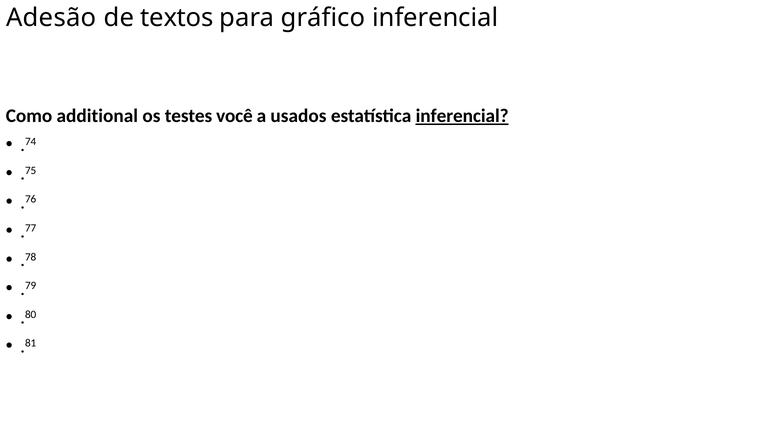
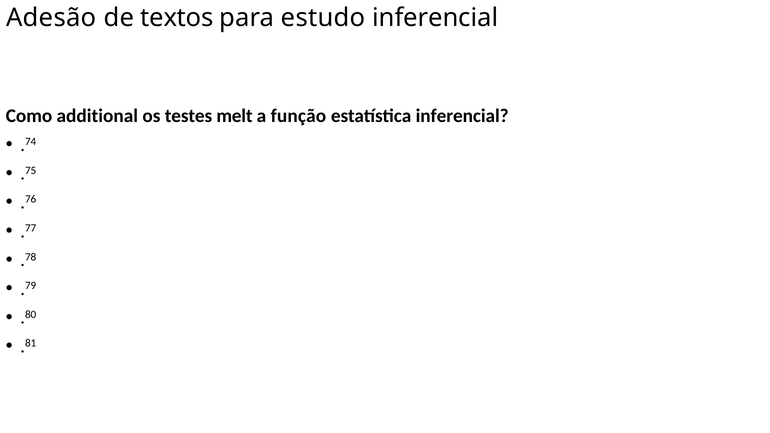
gráfico: gráfico -> estudo (323, 18)
você: você -> melt (234, 116)
usados: usados -> função (298, 116)
inferencial underline: present -> none (462, 116)
